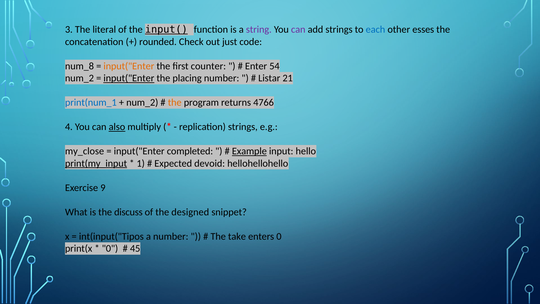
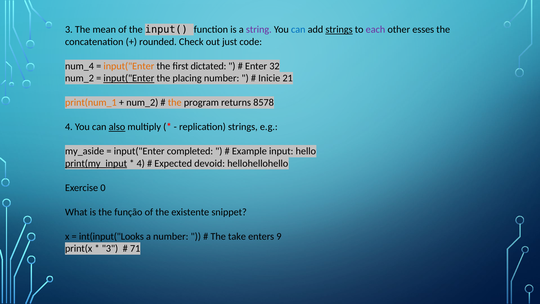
literal: literal -> mean (104, 30)
input( underline: present -> none (166, 30)
can colour: purple -> blue (298, 30)
strings underline: none -> present (339, 30)
each colour: blue -> purple (375, 30)
num_8: num_8 -> num_4 (79, 66)
counter: counter -> dictated (208, 66)
54: 54 -> 32 (274, 66)
Listar: Listar -> Inicie (269, 78)
print(num_1 colour: blue -> orange (91, 102)
4766: 4766 -> 8578 (264, 102)
my_close: my_close -> my_aside (85, 151)
Example underline: present -> none (249, 151)
1: 1 -> 4 (141, 163)
9: 9 -> 0 (103, 188)
discuss: discuss -> função (128, 212)
designed: designed -> existente (190, 212)
int(input("Tipos: int(input("Tipos -> int(input("Looks (111, 236)
enters 0: 0 -> 9 (279, 236)
0: 0 -> 3 (110, 248)
45: 45 -> 71 (135, 248)
